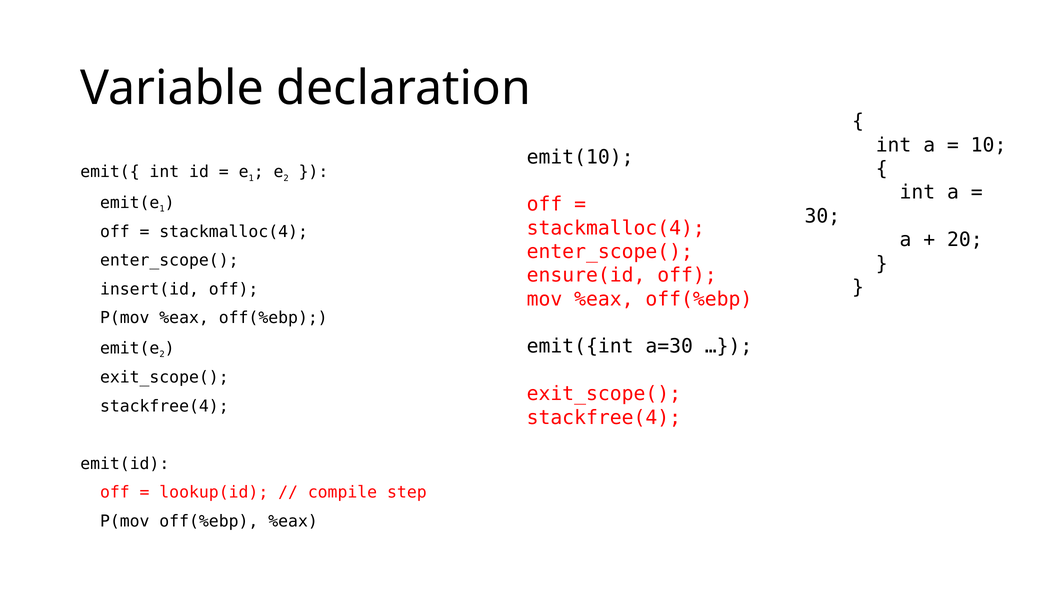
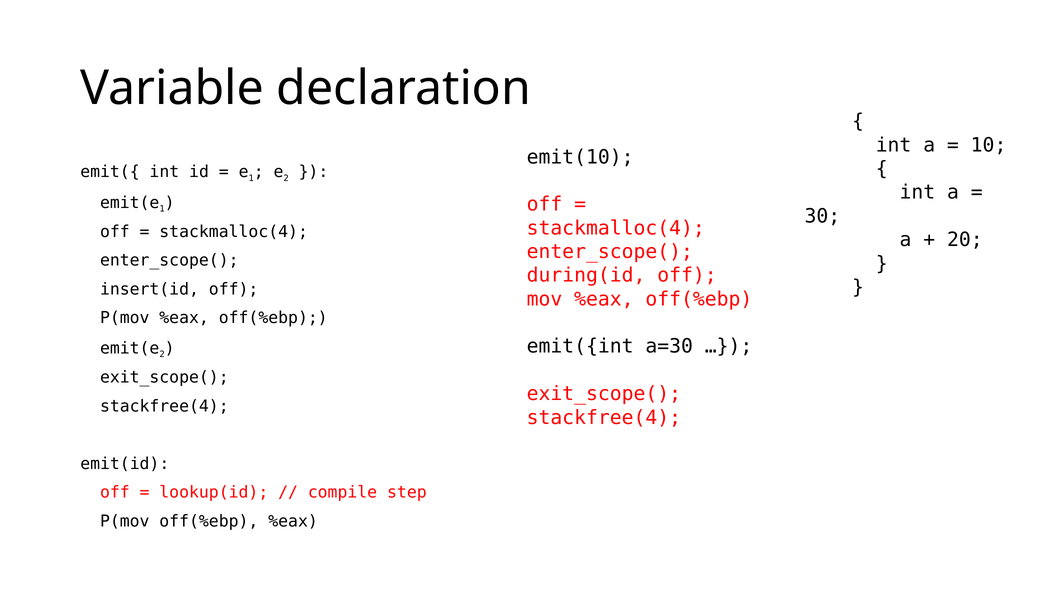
ensure(id: ensure(id -> during(id (586, 276)
